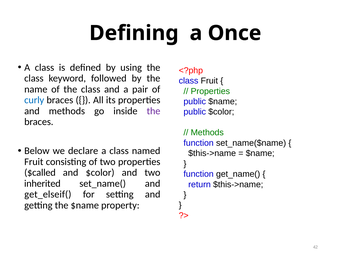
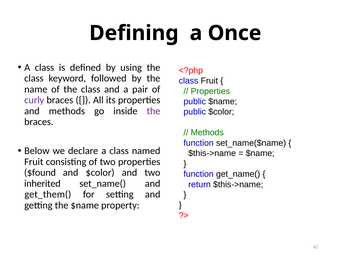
curly colour: blue -> purple (34, 100)
$called: $called -> $found (40, 172)
get_elseif(: get_elseif( -> get_them( (48, 194)
